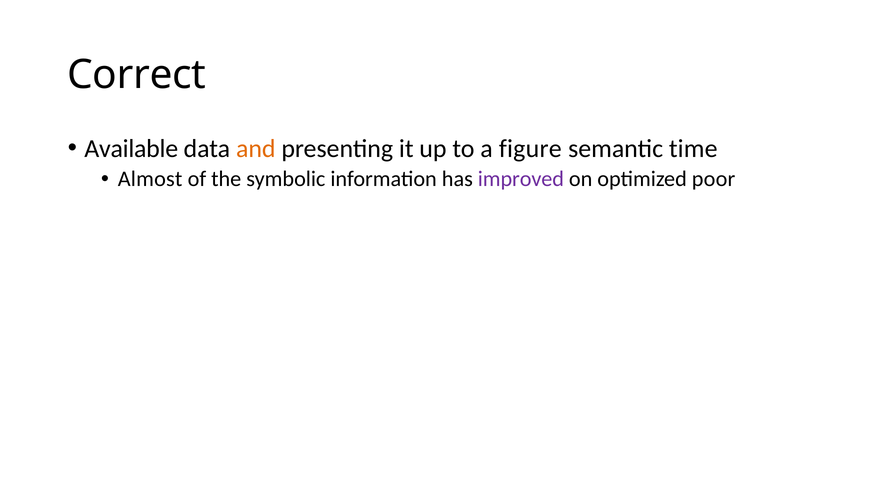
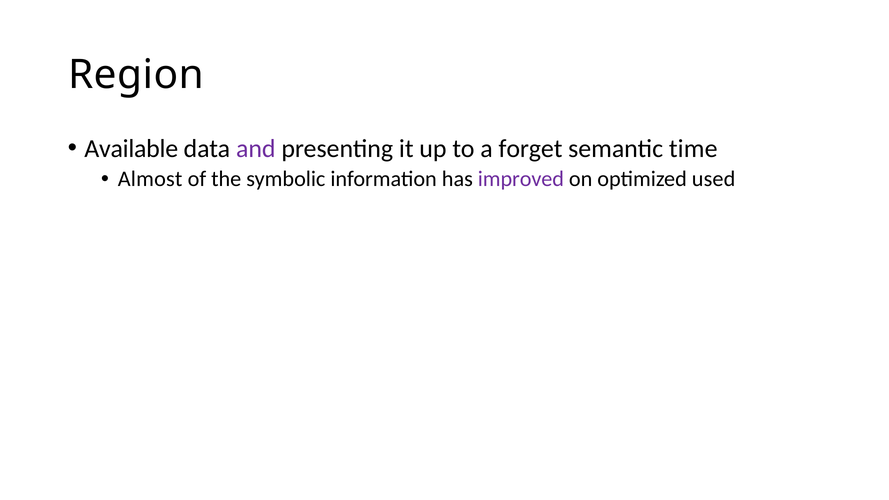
Correct: Correct -> Region (136, 75)
and colour: orange -> purple (256, 148)
figure: figure -> forget (530, 148)
poor: poor -> used (714, 179)
